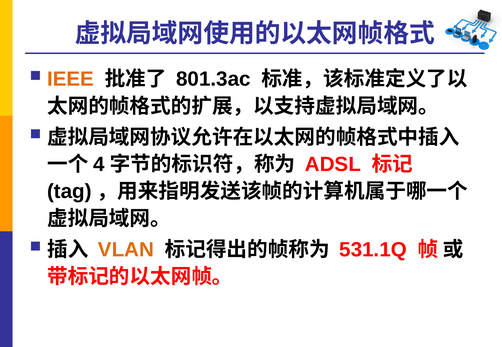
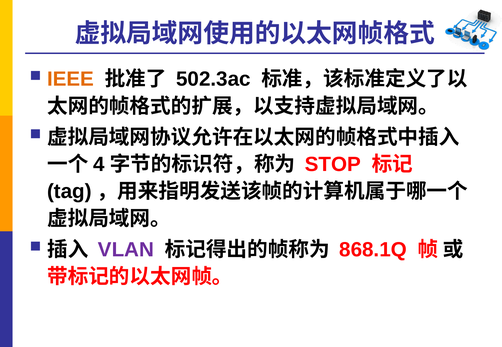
801.3ac: 801.3ac -> 502.3ac (213, 79)
ADSL: ADSL -> STOP (333, 165)
VLAN colour: orange -> purple (126, 250)
531.1Q: 531.1Q -> 868.1Q (373, 250)
